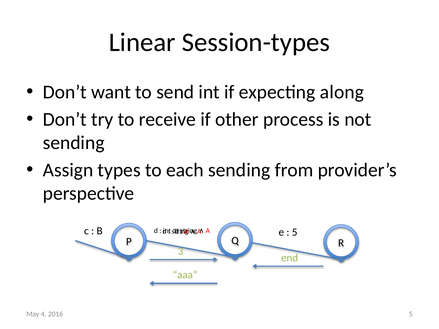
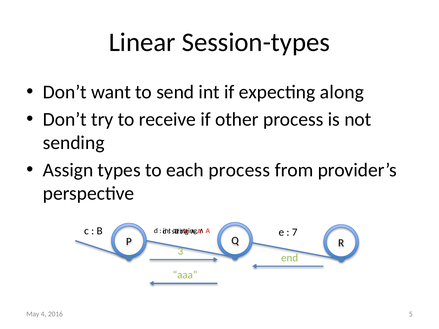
each sending: sending -> process (239, 170)
5: 5 -> 7 (295, 233)
